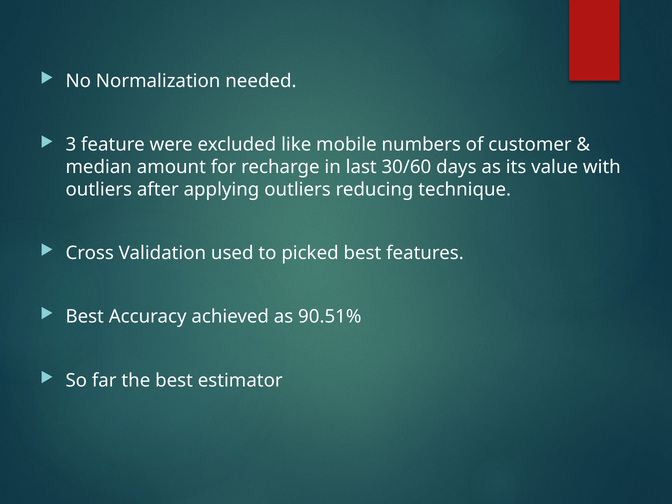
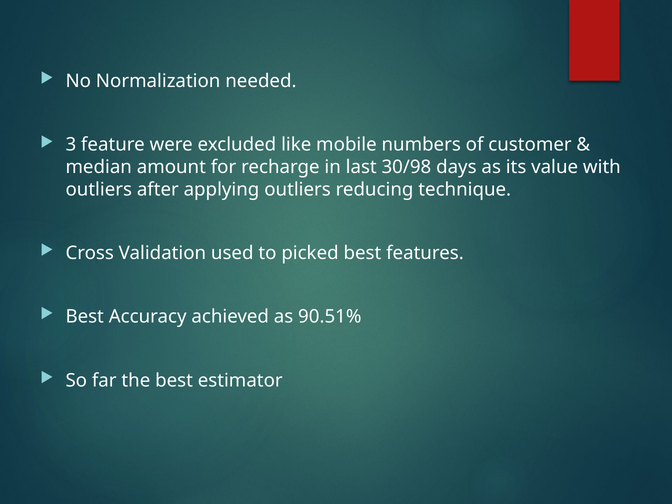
30/60: 30/60 -> 30/98 (406, 167)
